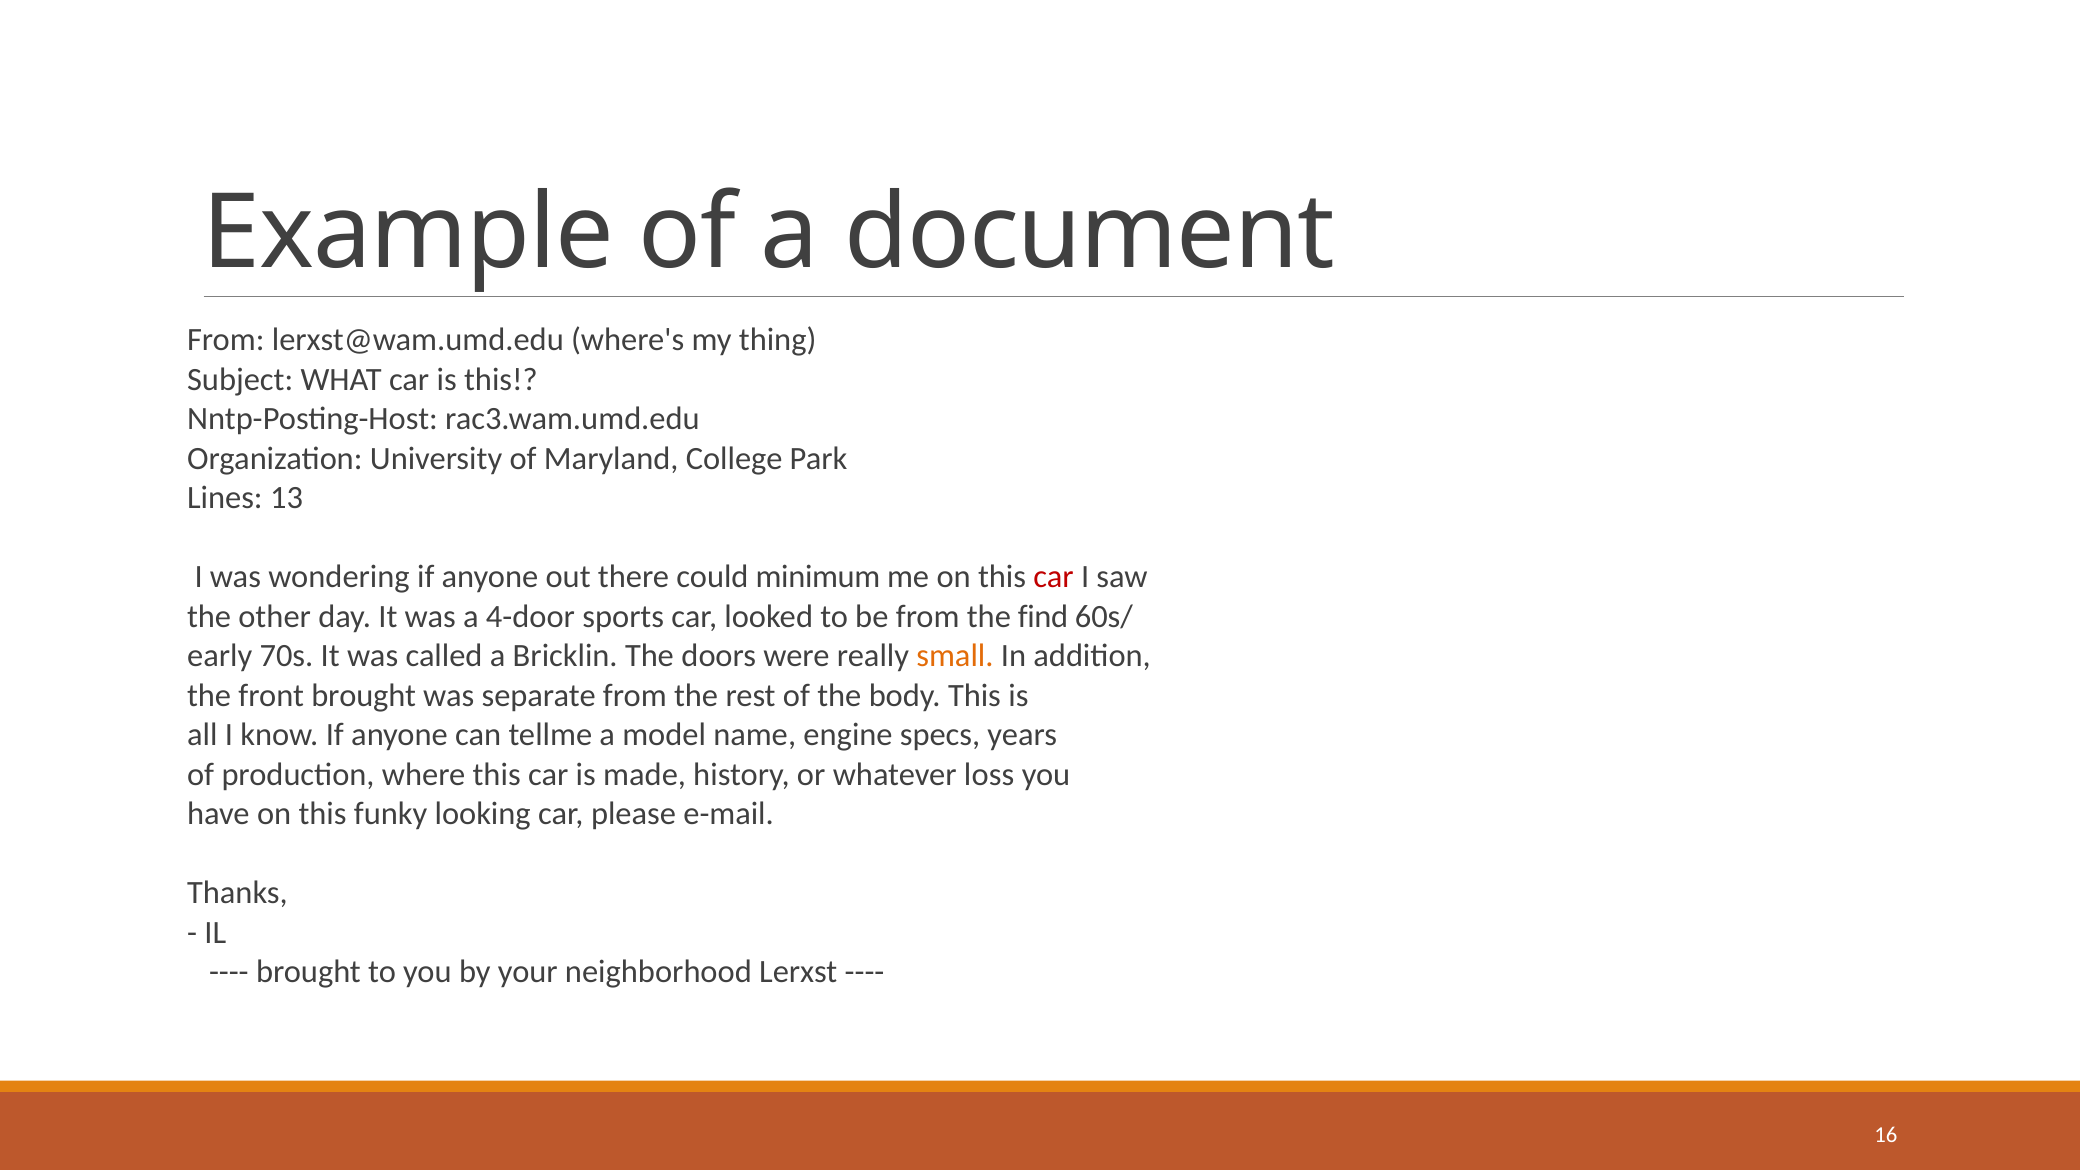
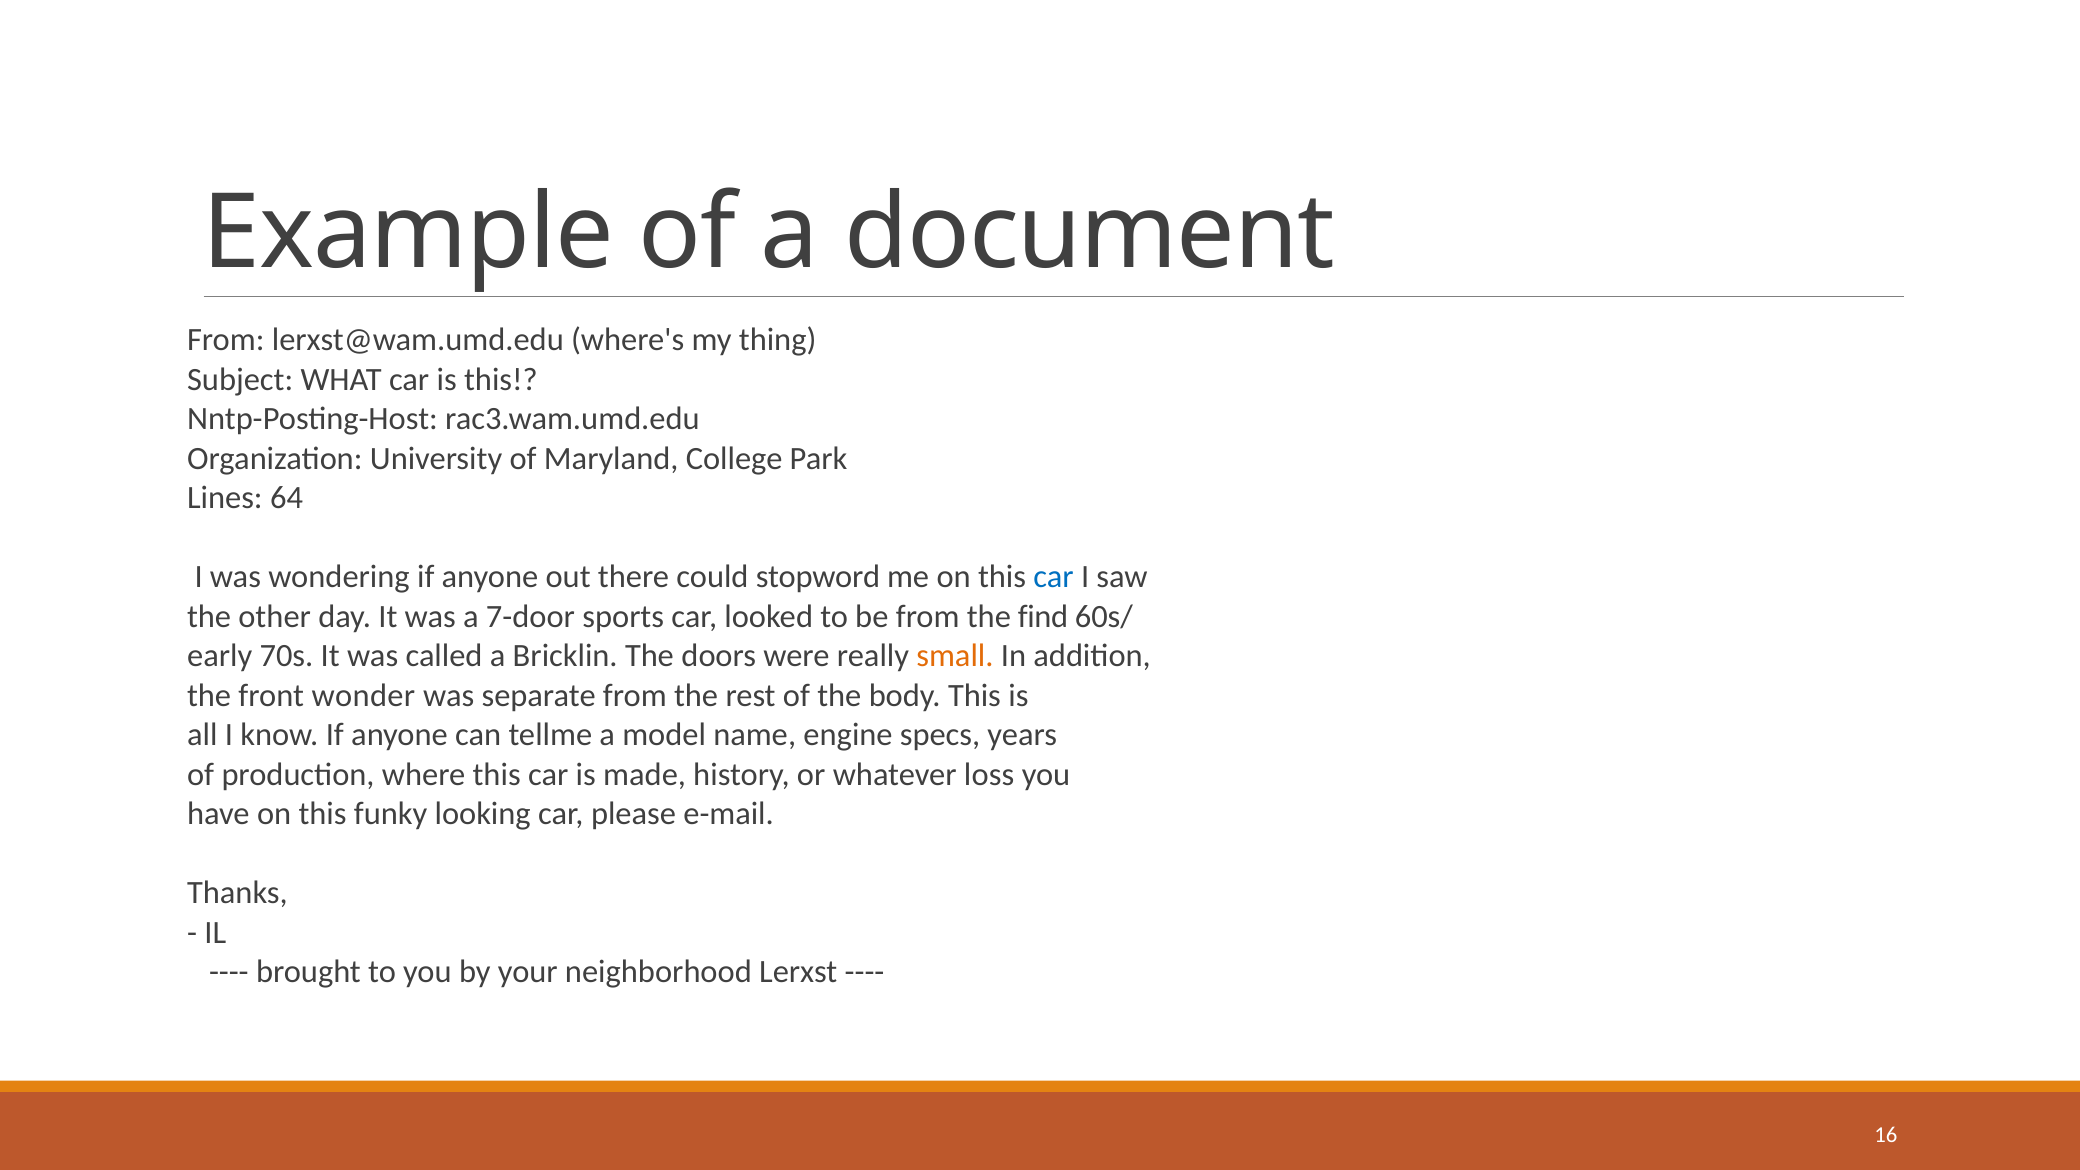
13: 13 -> 64 (286, 498)
minimum: minimum -> stopword (818, 577)
car colour: red -> blue (1054, 577)
4-door: 4-door -> 7-door (530, 616)
front brought: brought -> wonder (363, 695)
